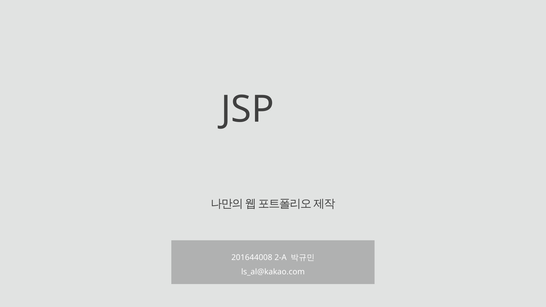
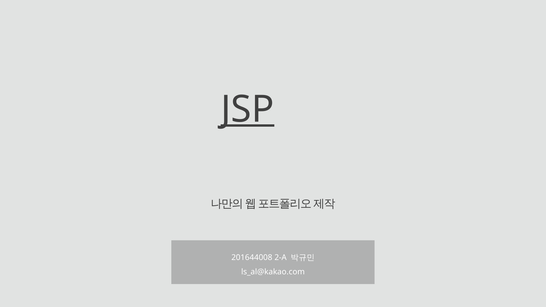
JSP underline: none -> present (247, 109)
